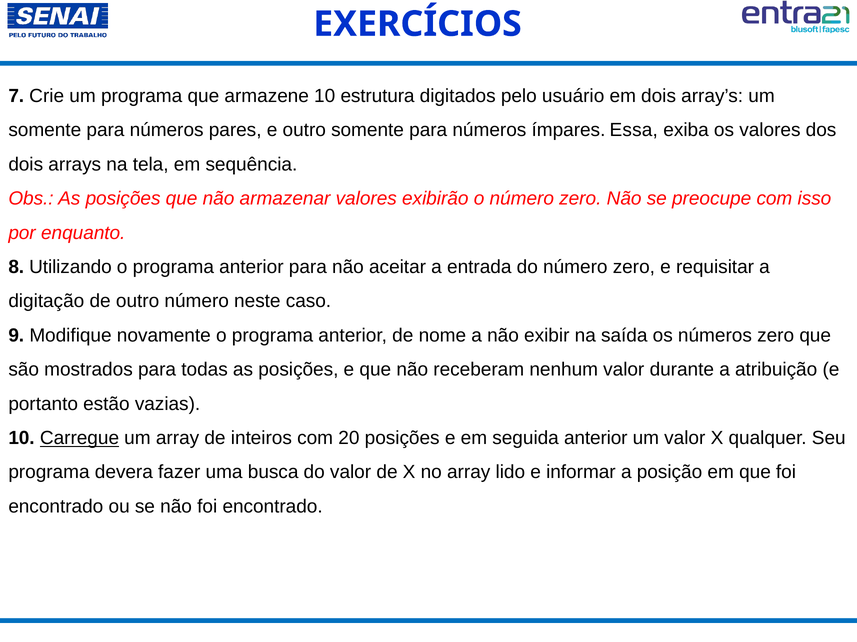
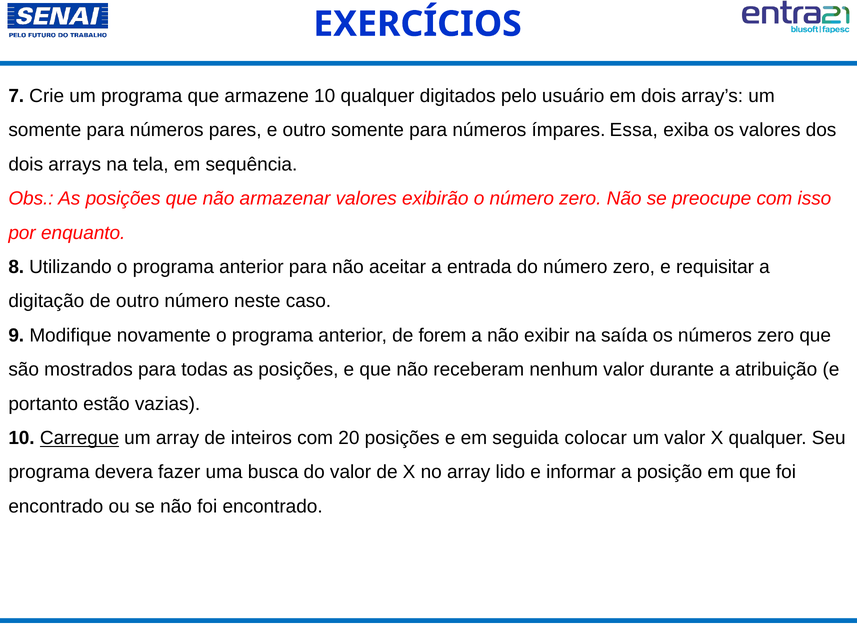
10 estrutura: estrutura -> qualquer (377, 96)
nome: nome -> forem (442, 336)
seguida anterior: anterior -> colocar (596, 439)
